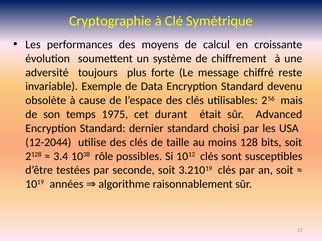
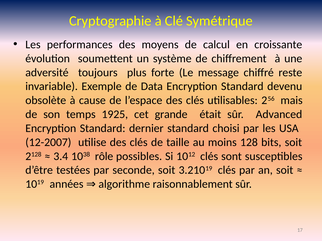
1975: 1975 -> 1925 (115, 115)
durant: durant -> grande (171, 115)
12-2044: 12-2044 -> 12-2007 (48, 143)
